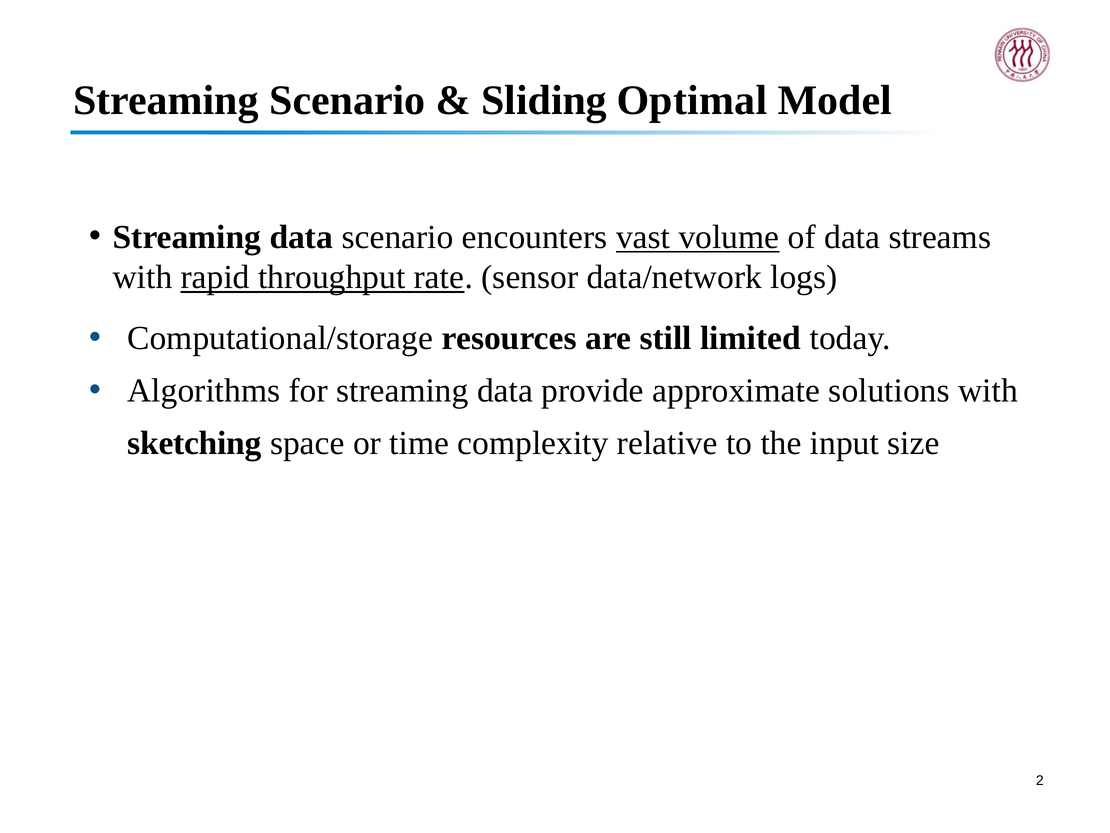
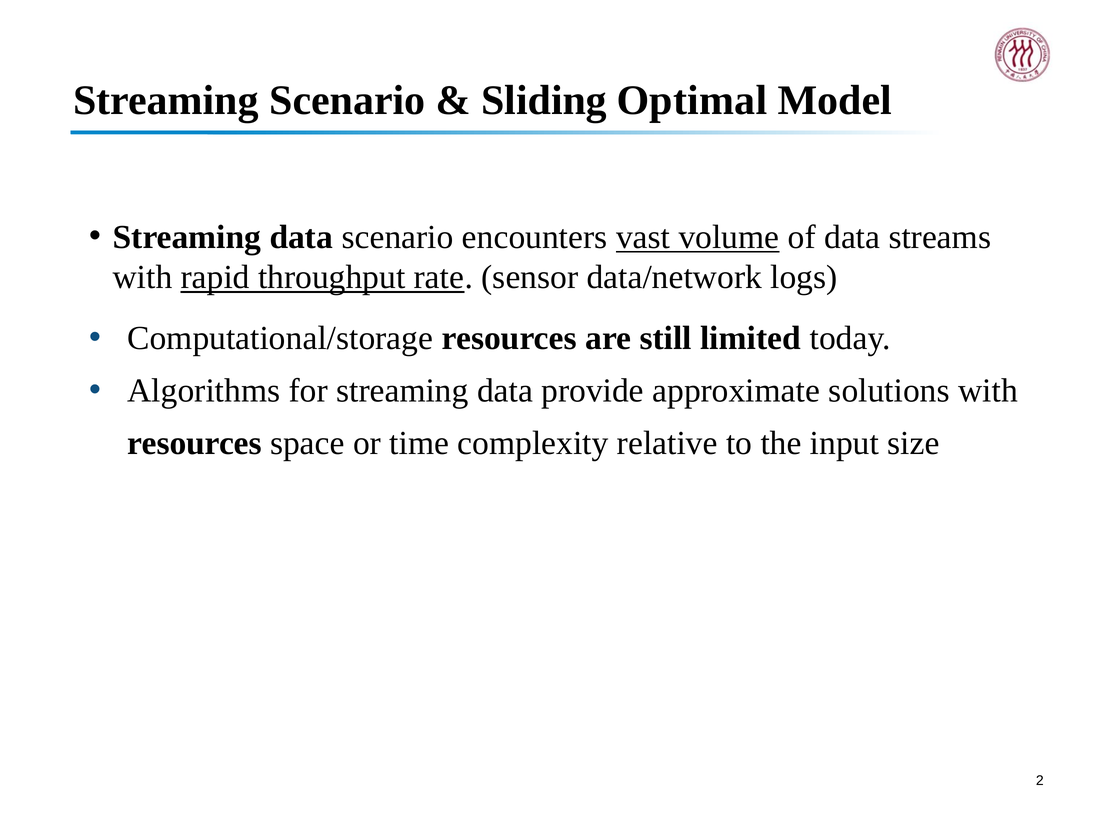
sketching: sketching -> resources (195, 443)
